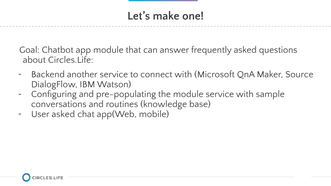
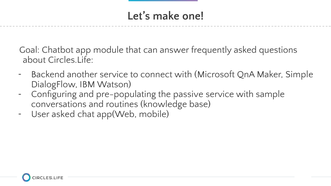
Source: Source -> Simple (299, 74)
the module: module -> passive (188, 94)
